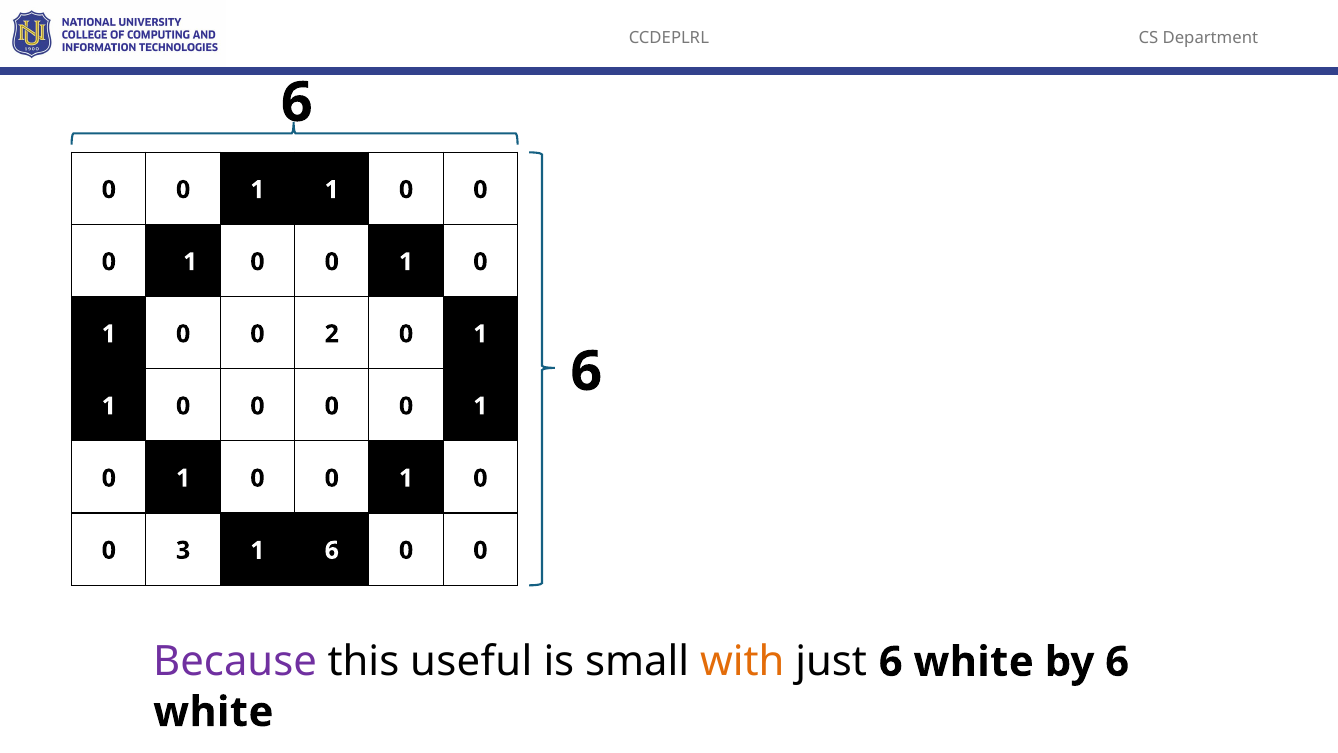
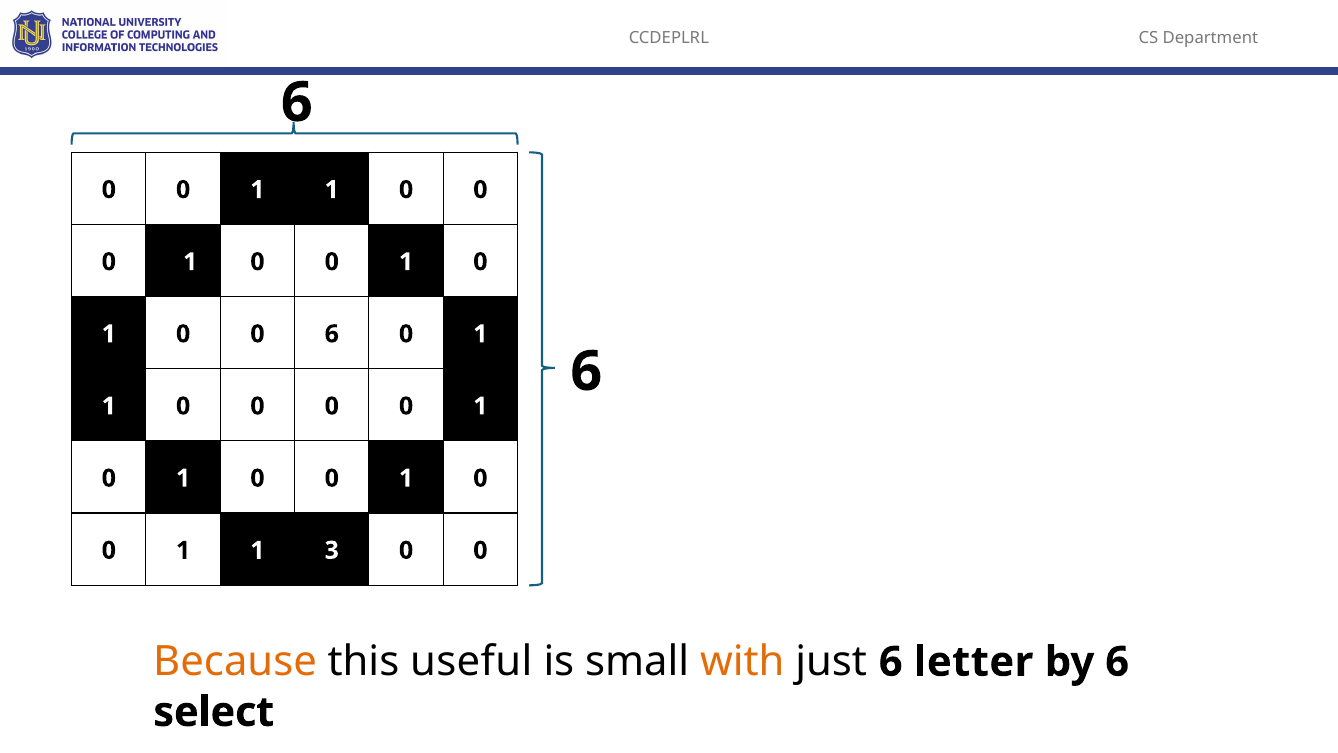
1 0 0 2: 2 -> 6 (332, 334)
3: 3 -> 1 (183, 550)
1 6: 6 -> 3 (332, 550)
Because colour: purple -> orange (235, 662)
just 6 white: white -> letter (974, 662)
white: white -> select (214, 712)
